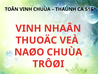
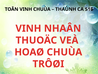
NAØO: NAØO -> HOAØ (29, 52)
